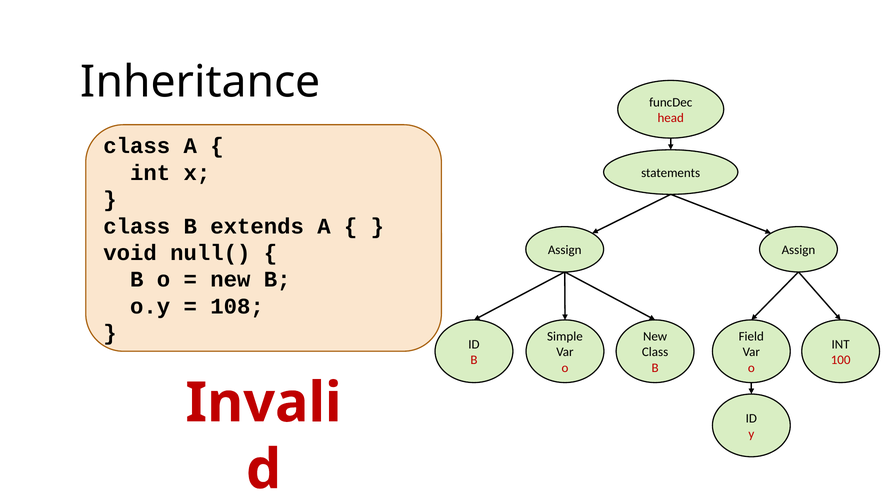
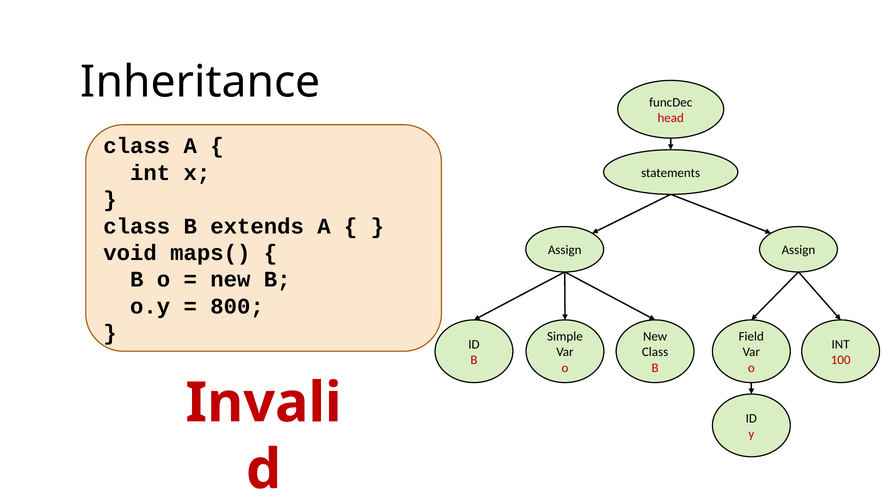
null(: null( -> maps( (210, 253)
108: 108 -> 800 (237, 306)
